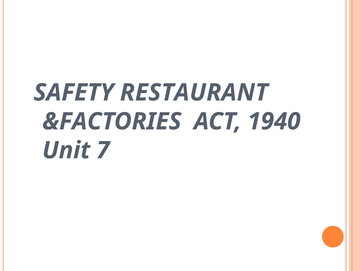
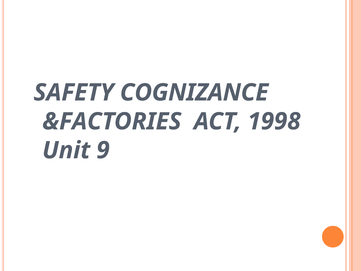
RESTAURANT: RESTAURANT -> COGNIZANCE (194, 92)
1940: 1940 -> 1998 (274, 121)
7: 7 -> 9 (103, 150)
